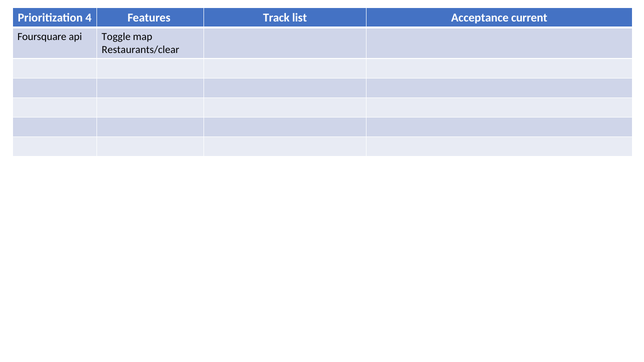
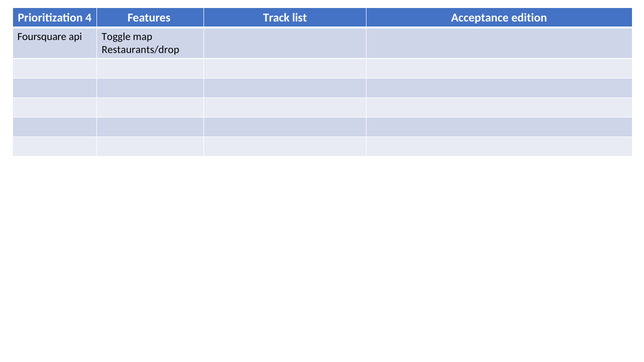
current: current -> edition (529, 18)
Restaurants/clear: Restaurants/clear -> Restaurants/drop (141, 50)
